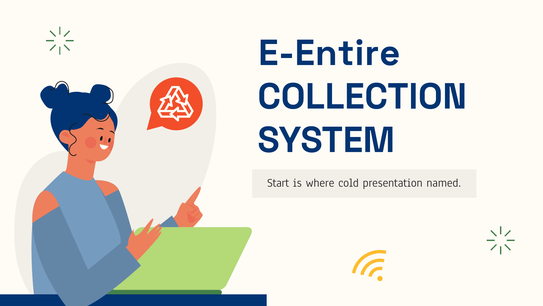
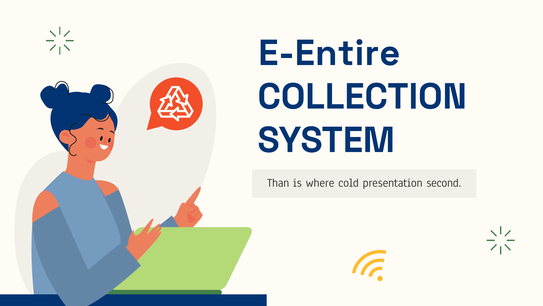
Start: Start -> Than (278, 183)
named: named -> second (444, 183)
